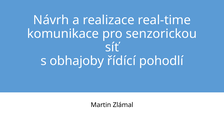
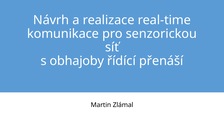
pohodlí: pohodlí -> přenáší (161, 61)
